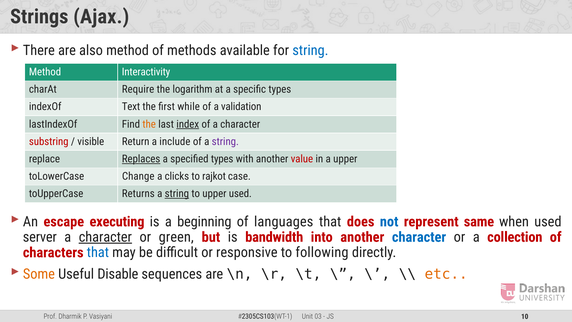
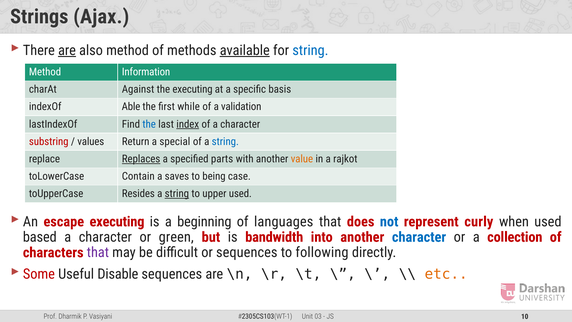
are underline: none -> present (67, 50)
available underline: none -> present (245, 50)
Interactivity: Interactivity -> Information (146, 72)
Require: Require -> Against (138, 89)
the logarithm: logarithm -> executing (192, 89)
specific types: types -> basis (280, 89)
Text: Text -> Able (131, 107)
the colour: orange -> blue (149, 124)
visible: visible -> values (91, 141)
include: include -> special (175, 141)
string colour: purple -> blue (225, 141)
specified types: types -> parts (222, 159)
value colour: red -> orange (302, 159)
a upper: upper -> rajkot (345, 159)
Change: Change -> Contain (138, 176)
clicks: clicks -> saves (177, 176)
rajkot: rajkot -> being (214, 176)
Returns: Returns -> Resides (138, 194)
same: same -> curly (479, 221)
server: server -> based (40, 237)
character underline: present -> none (105, 237)
that colour: blue -> purple (98, 252)
or responsive: responsive -> sequences (247, 252)
Some colour: orange -> red (39, 274)
